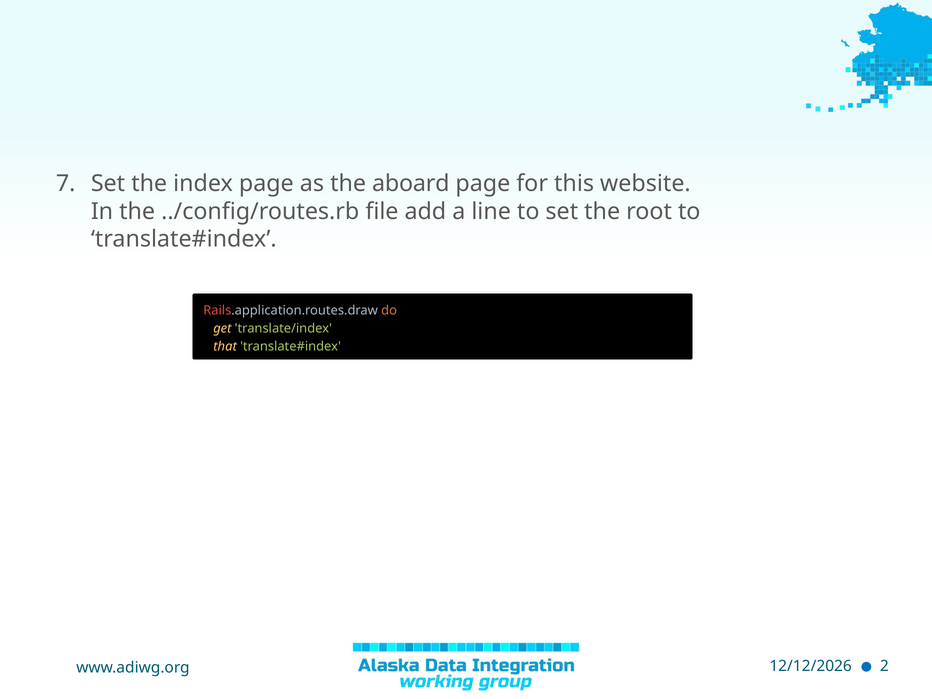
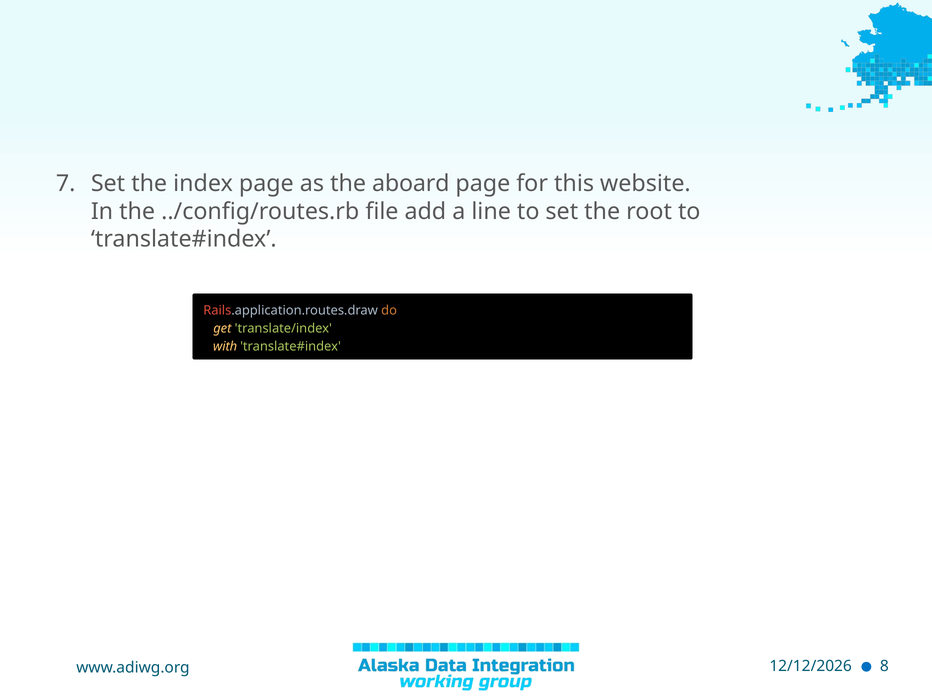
that: that -> with (225, 346)
2: 2 -> 8 (884, 666)
